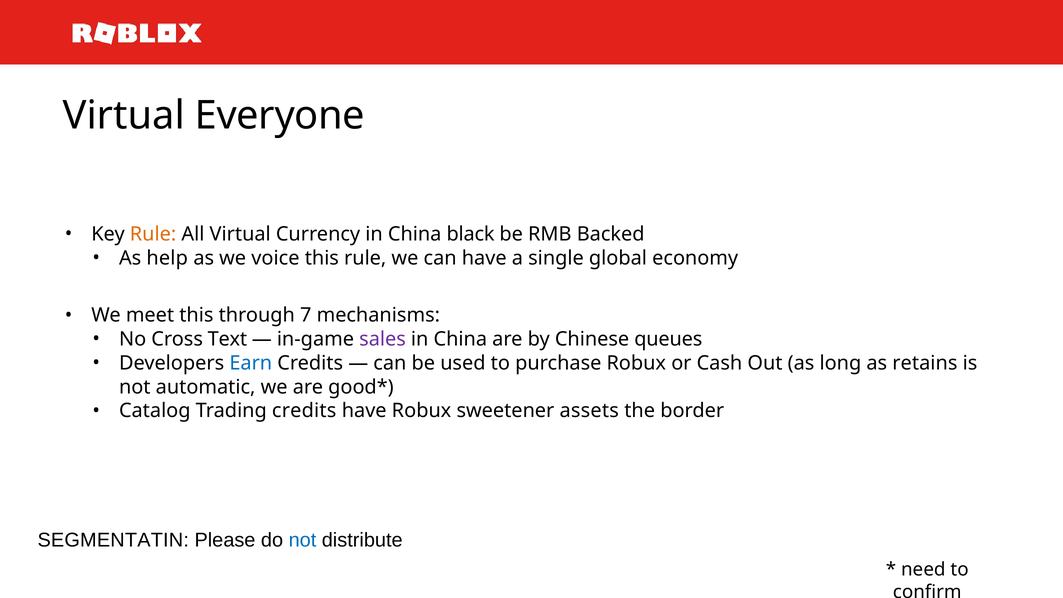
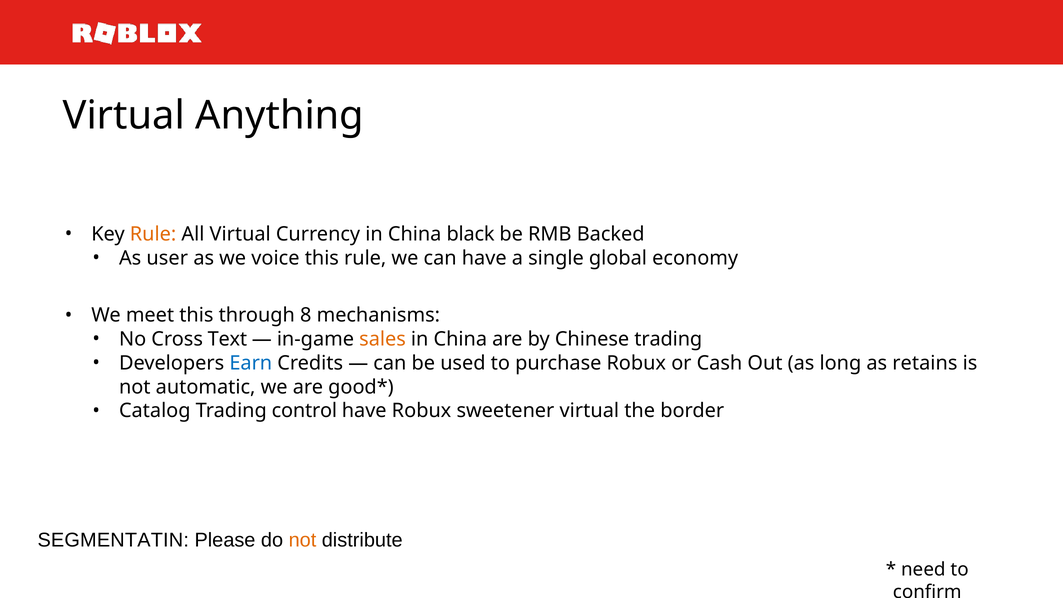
Everyone: Everyone -> Anything (280, 116)
help: help -> user (167, 258)
7: 7 -> 8 (306, 315)
sales colour: purple -> orange (383, 339)
Chinese queues: queues -> trading (668, 339)
Trading credits: credits -> control (304, 411)
sweetener assets: assets -> virtual (589, 411)
not colour: blue -> orange (303, 540)
